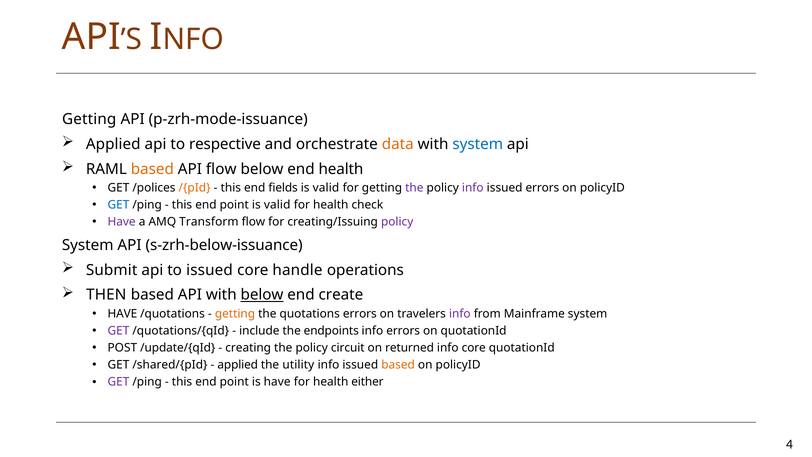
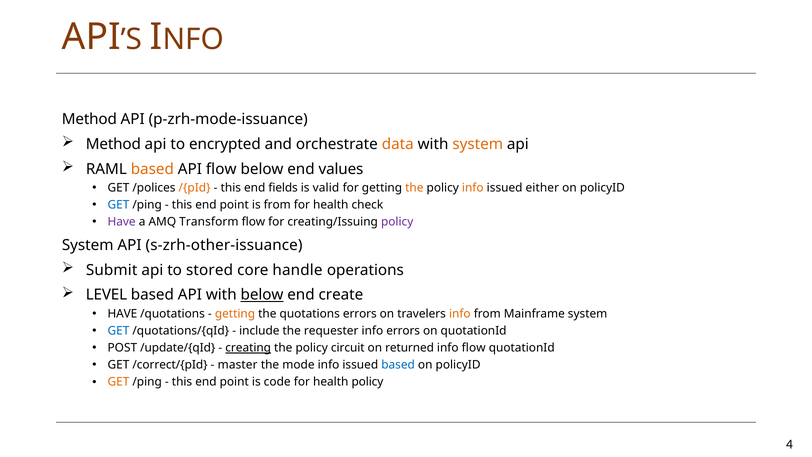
Getting: Getting -> Method (89, 119)
Applied: Applied -> Method (113, 144)
respective: respective -> encrypted (225, 144)
system colour: blue -> orange (478, 144)
end health: health -> values (341, 169)
the colour: purple -> orange (414, 188)
info colour: purple -> orange (473, 188)
issued errors: errors -> either (542, 188)
point is valid: valid -> from (277, 205)
s-zrh-below-issuance: s-zrh-below-issuance -> s-zrh-other-issuance (224, 245)
to issued: issued -> stored (210, 270)
THEN: THEN -> LEVEL (106, 295)
info colour: purple -> orange (460, 314)
GET colour: purple -> blue (118, 331)
endpoints: endpoints -> requester (331, 331)
creating underline: none -> present (248, 348)
info core: core -> flow (474, 348)
/shared/{pId: /shared/{pId -> /correct/{pId (170, 365)
applied: applied -> master (238, 365)
utility: utility -> mode (298, 365)
based colour: orange -> blue (398, 365)
GET colour: purple -> orange (118, 382)
is have: have -> code (277, 382)
health either: either -> policy (367, 382)
